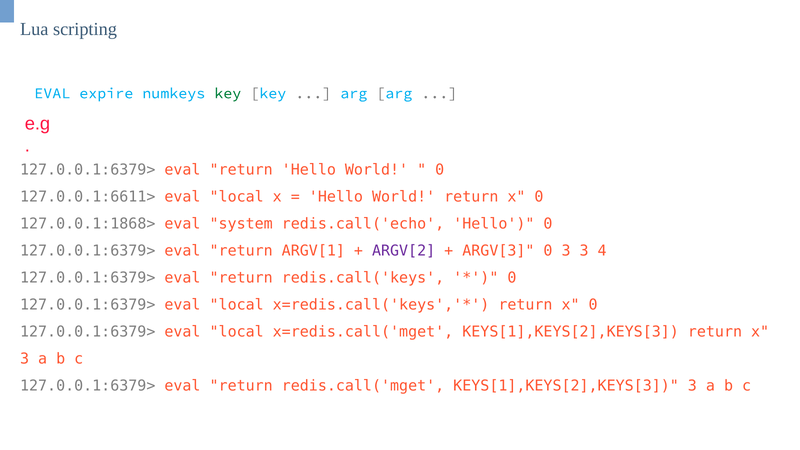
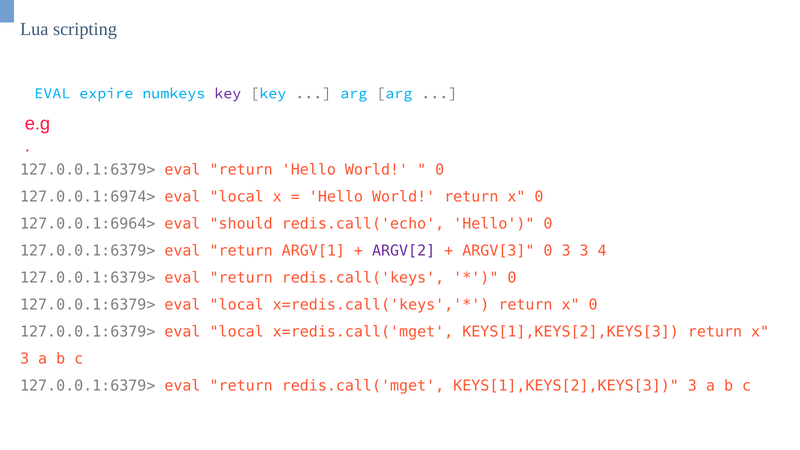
key colour: green -> purple (228, 93)
127.0.0.1:6611>: 127.0.0.1:6611> -> 127.0.0.1:6974> (88, 197)
127.0.0.1:1868>: 127.0.0.1:1868> -> 127.0.0.1:6964> (88, 224)
system: system -> should (241, 224)
